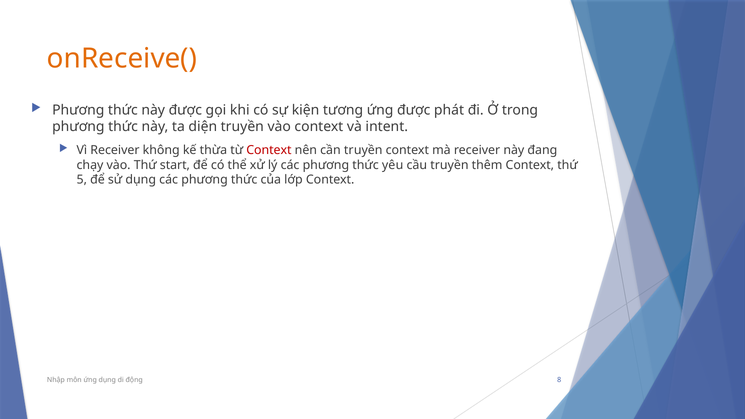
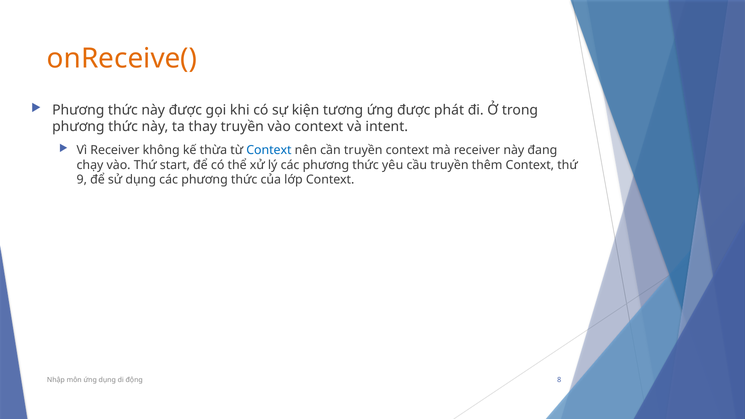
diện: diện -> thay (203, 127)
Context colour: red -> blue (269, 150)
5: 5 -> 9 (82, 180)
